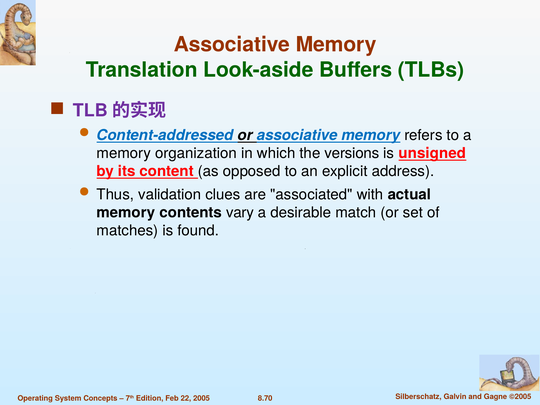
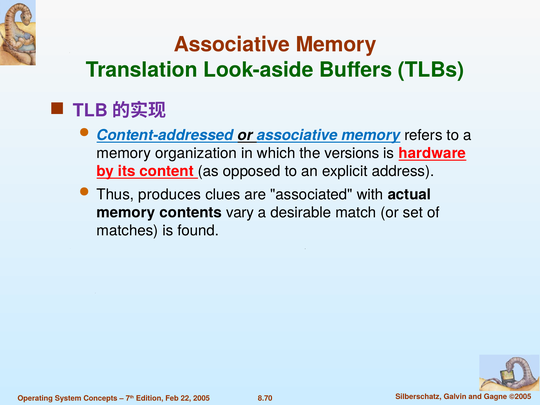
unsigned: unsigned -> hardware (432, 153)
validation: validation -> produces (170, 195)
